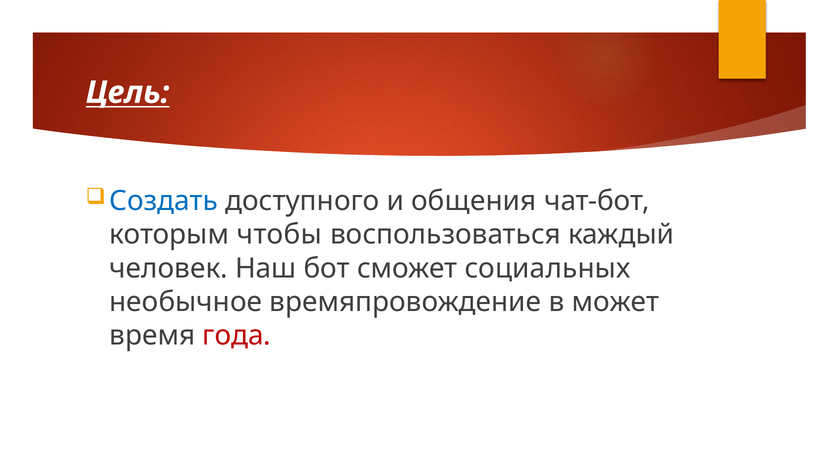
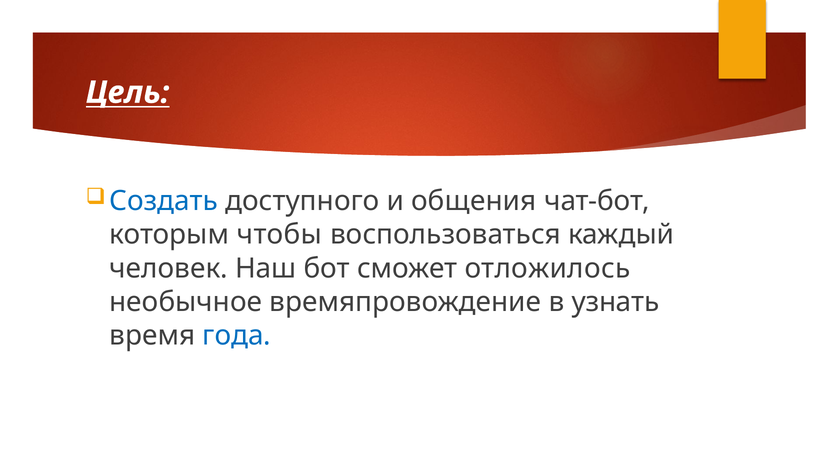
социальных: социальных -> отложилось (547, 268)
может: может -> узнать (615, 302)
года colour: red -> blue (237, 335)
